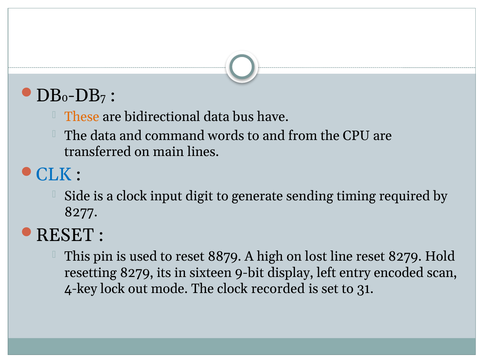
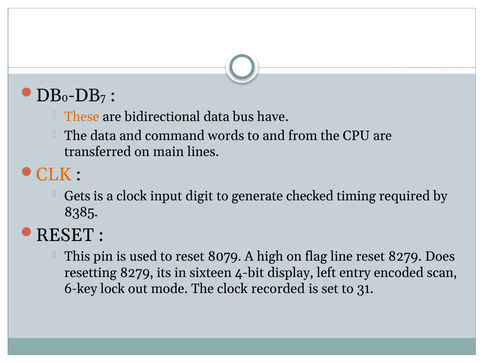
CLK colour: blue -> orange (54, 175)
Side: Side -> Gets (77, 196)
sending: sending -> checked (310, 196)
8277: 8277 -> 8385 (81, 212)
8879: 8879 -> 8079 (225, 256)
lost: lost -> flag (316, 256)
Hold: Hold -> Does (440, 256)
9-bit: 9-bit -> 4-bit (250, 273)
4-key: 4-key -> 6-key (81, 289)
